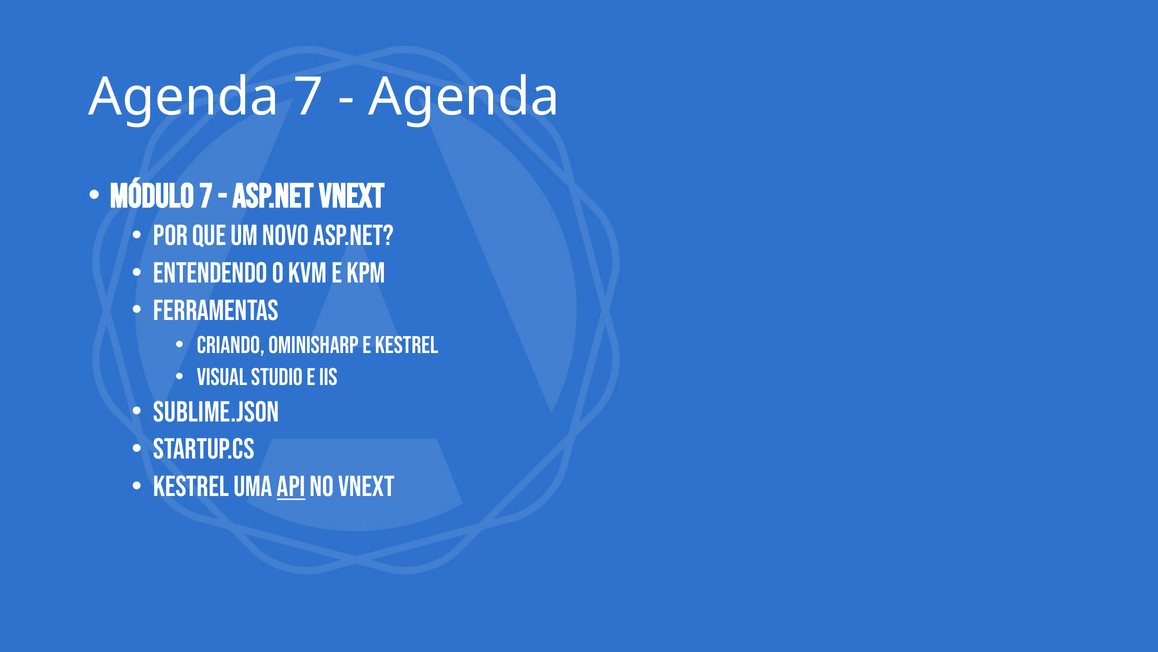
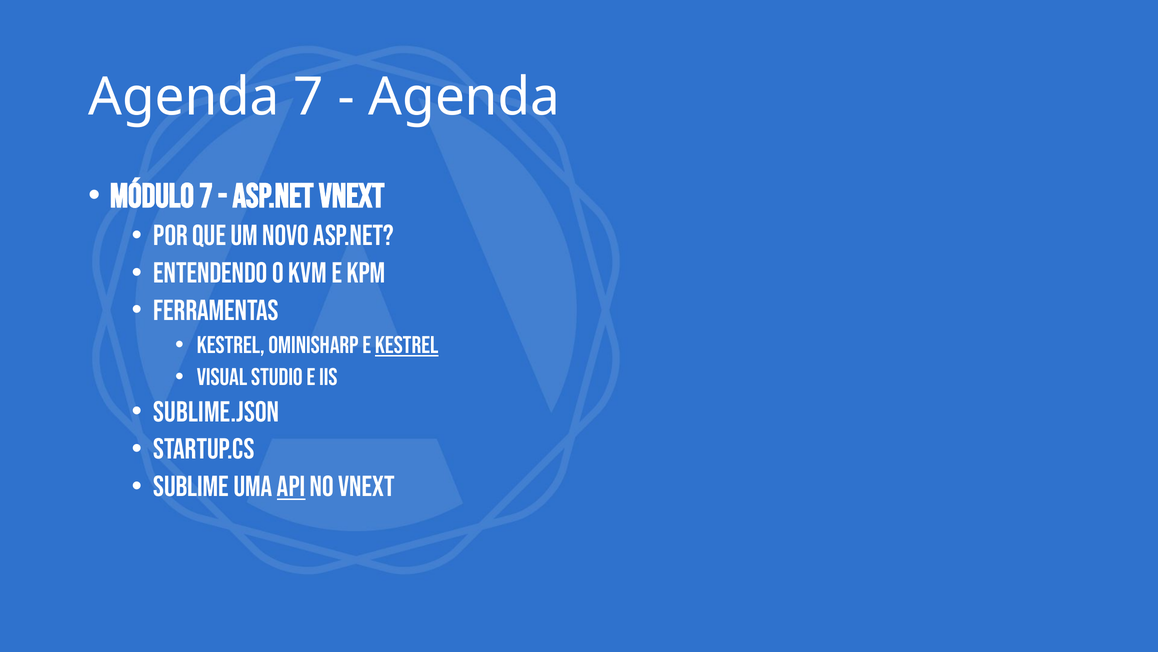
Criando: Criando -> Kestrel (231, 345)
Kestrel underline: none -> present (407, 345)
Kestrel: Kestrel -> Sublime (191, 486)
